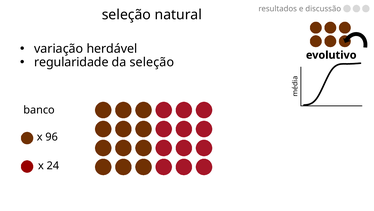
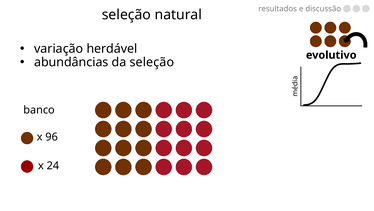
regularidade: regularidade -> abundâncias (71, 62)
